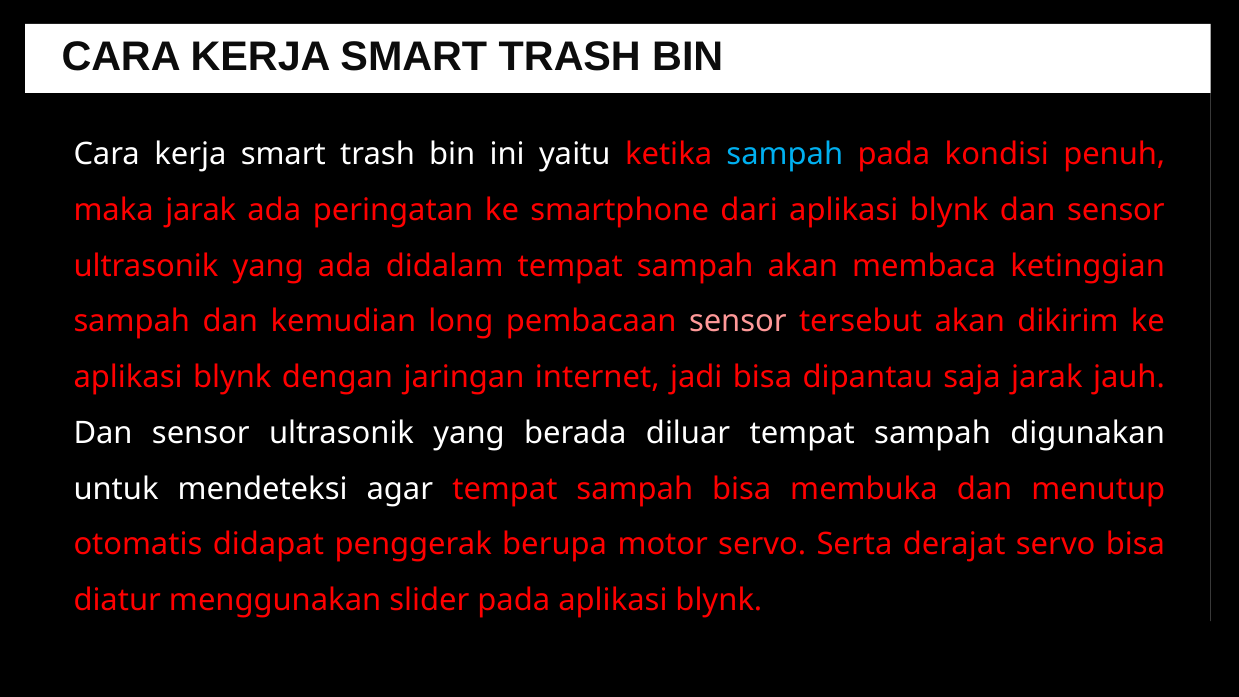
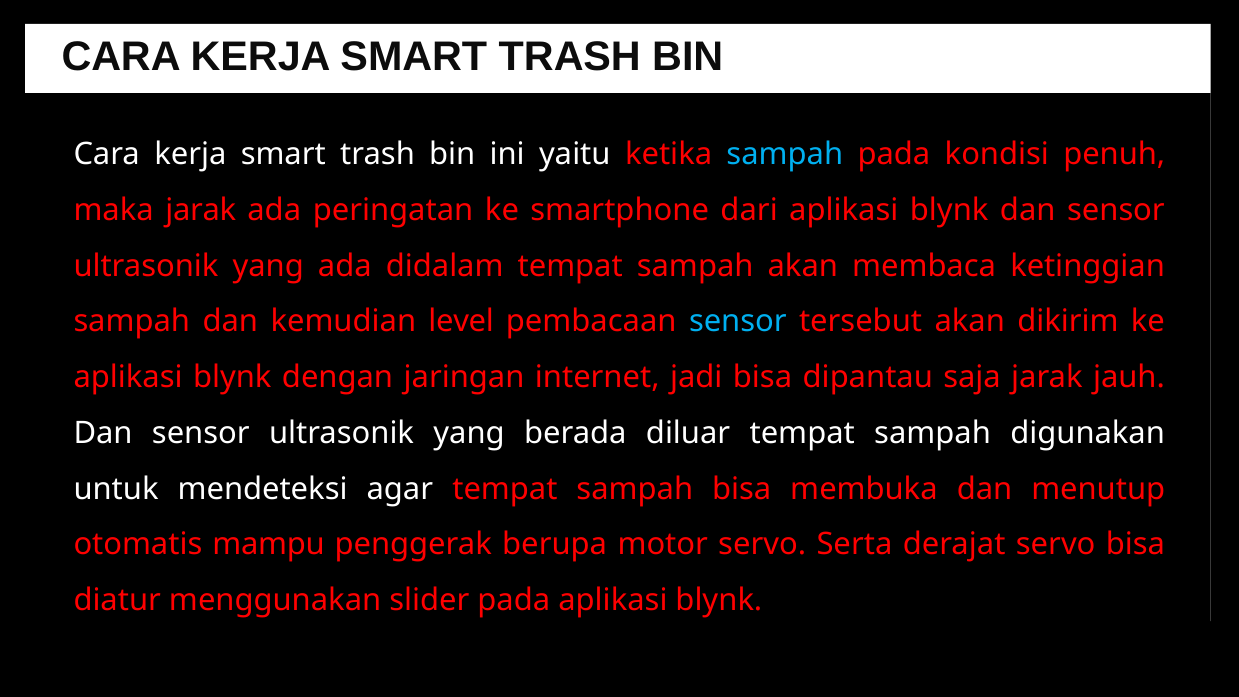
long: long -> level (461, 322)
sensor colour: pink -> light blue (738, 322)
didapat: didapat -> mampu (269, 545)
